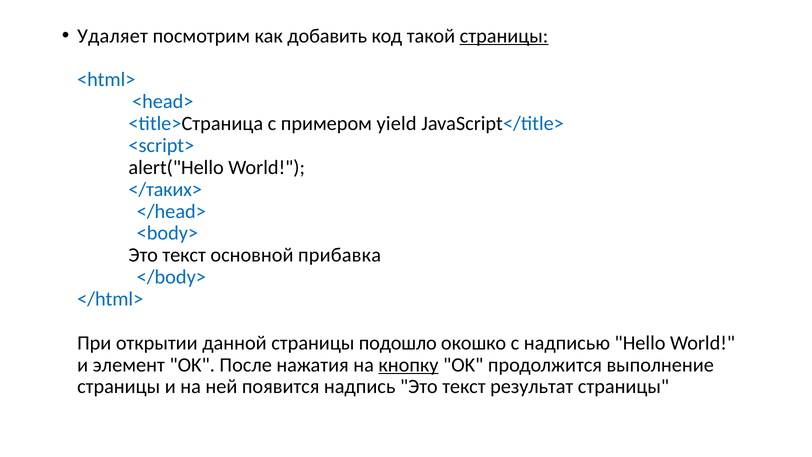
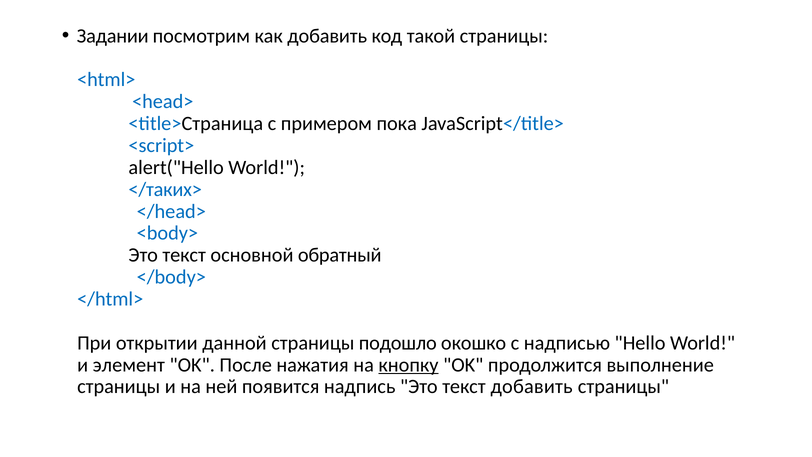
Удаляет: Удаляет -> Задании (113, 36)
страницы underline: present -> none (504, 36)
yield: yield -> пока (397, 124)
прибавка: прибавка -> обратный (340, 255)
текст результат: результат -> добавить (532, 387)
